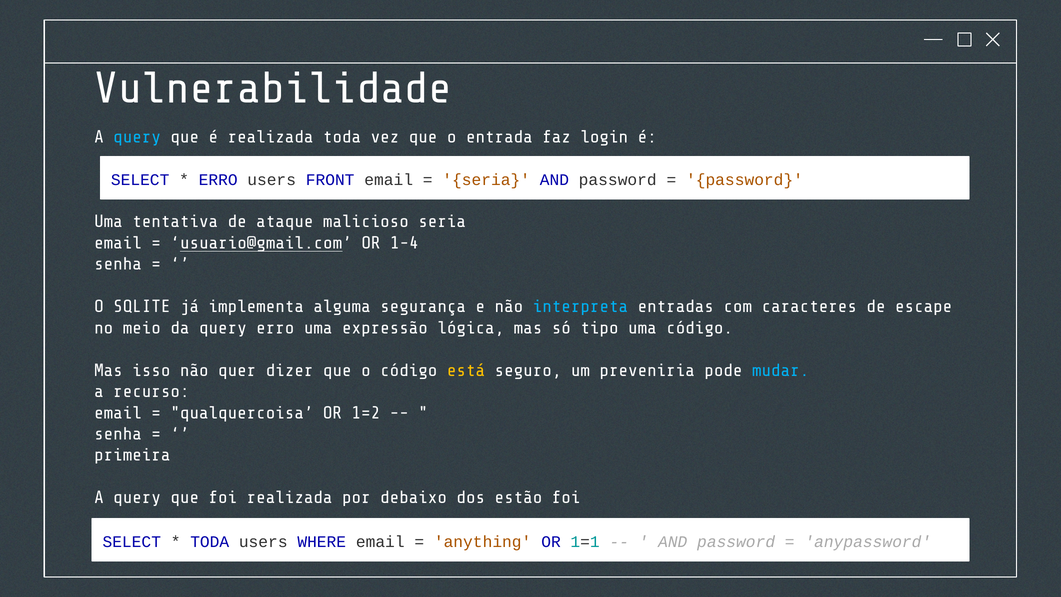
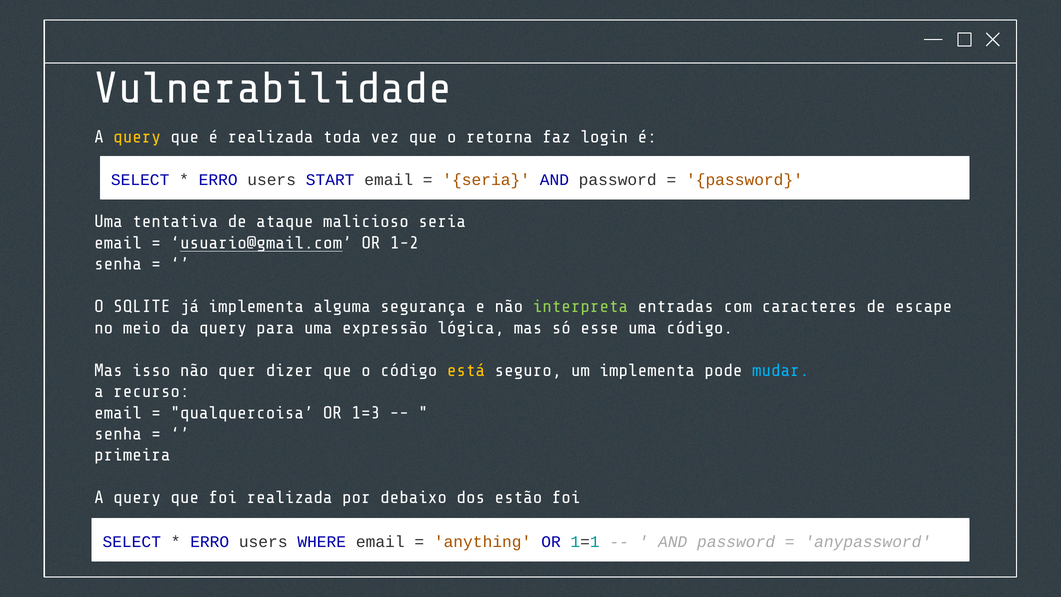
query colour: light blue -> yellow (137, 137)
entrada: entrada -> retorna (499, 137)
FRONT: FRONT -> START (330, 180)
1-4: 1-4 -> 1-2 (404, 243)
interpreta colour: light blue -> light green (580, 306)
query erro: erro -> para (275, 328)
tipo: tipo -> esse (600, 328)
um preveniria: preveniria -> implementa (647, 370)
1=2: 1=2 -> 1=3 (366, 413)
TODA: TODA -> ERRO (210, 542)
